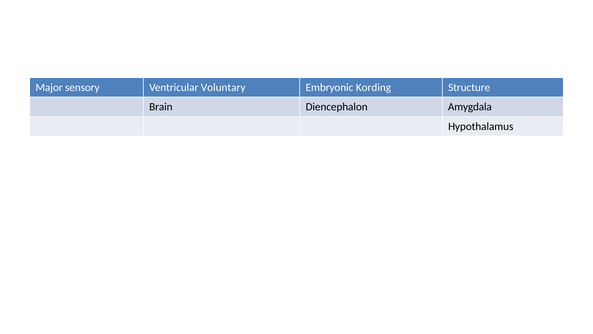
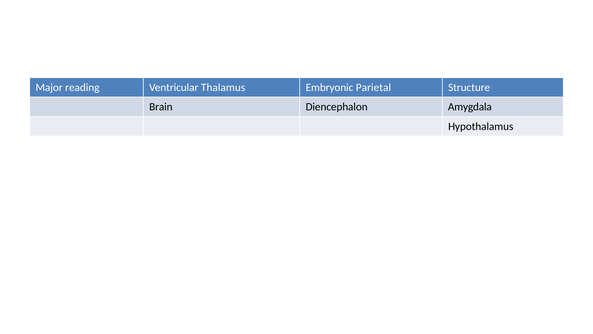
sensory: sensory -> reading (82, 87)
Voluntary: Voluntary -> Thalamus (223, 87)
Kording: Kording -> Parietal (373, 87)
